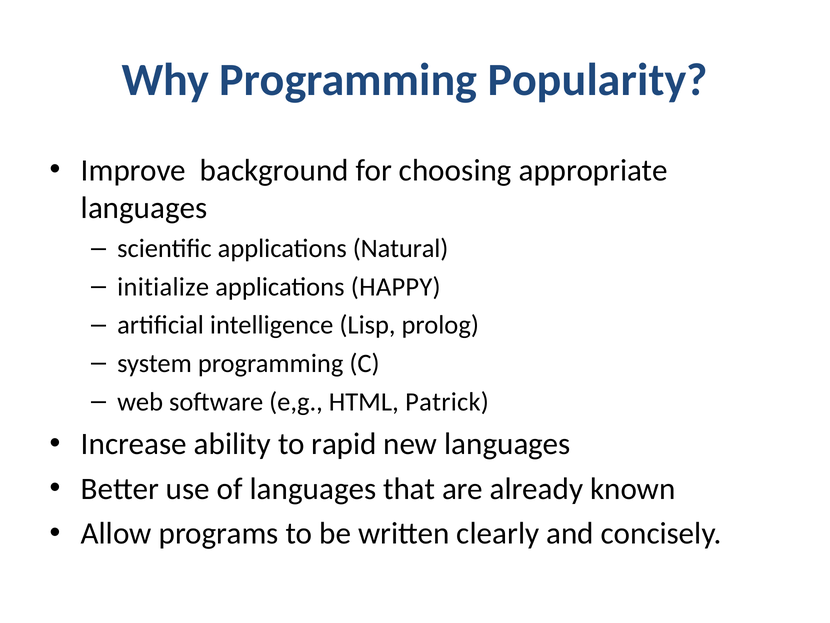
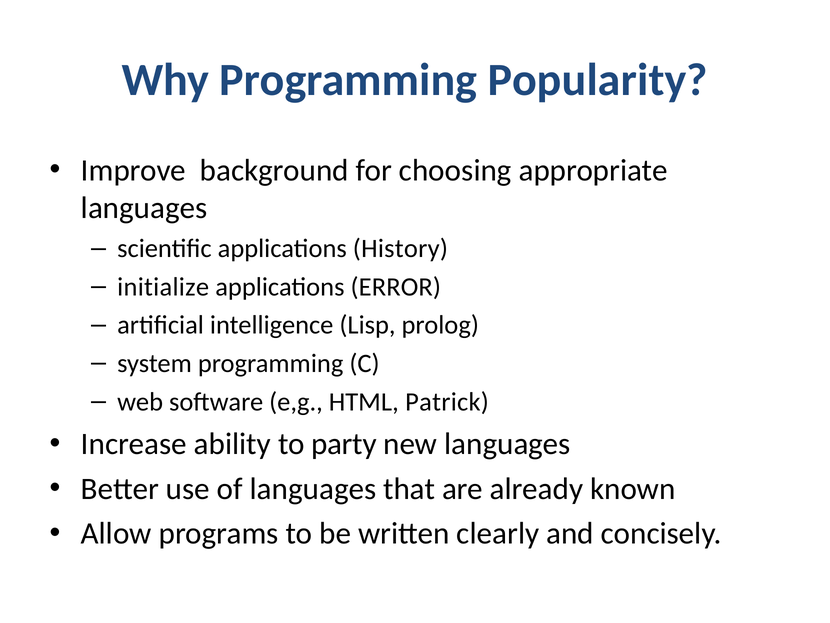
Natural: Natural -> History (400, 248)
HAPPY: HAPPY -> ERROR (396, 287)
rapid: rapid -> party (344, 444)
